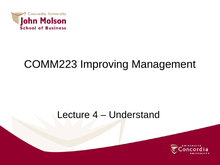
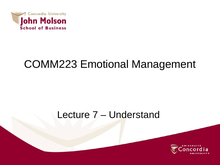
Improving: Improving -> Emotional (104, 64)
4: 4 -> 7 (95, 115)
